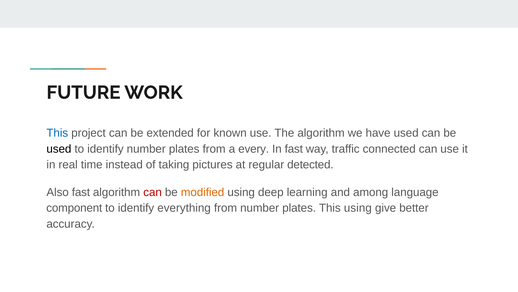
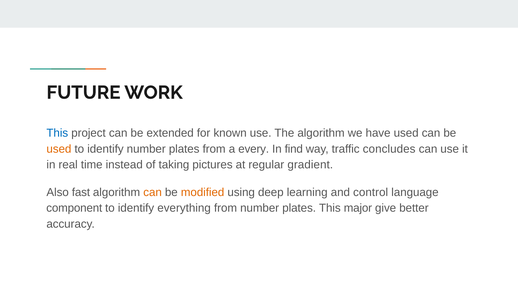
used colour: black -> orange (59, 149)
In fast: fast -> find (294, 149)
connected: connected -> concludes (389, 149)
detected: detected -> gradient (310, 164)
can colour: red -> orange (153, 192)
among: among -> control (371, 192)
This using: using -> major (358, 208)
